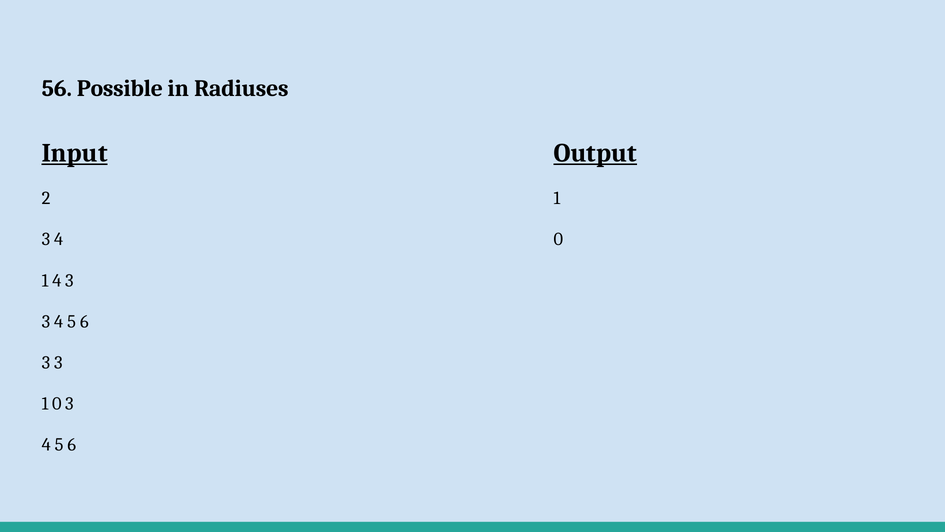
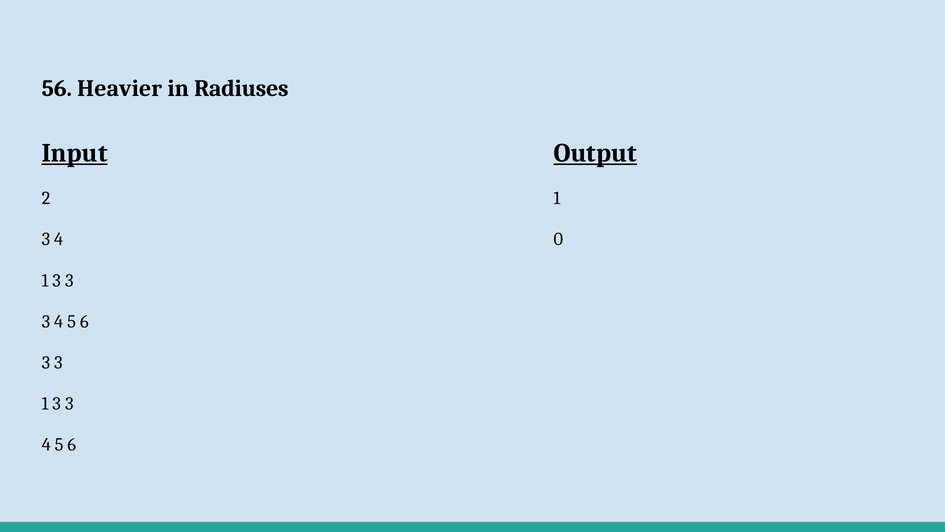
Possible: Possible -> Heavier (120, 88)
4: 4 -> 3 (57, 280)
0: 0 -> 3 (57, 403)
